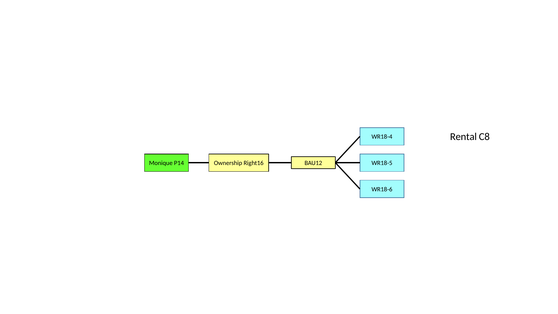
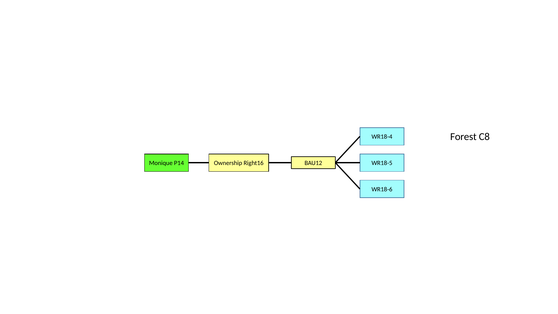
Rental: Rental -> Forest (463, 137)
